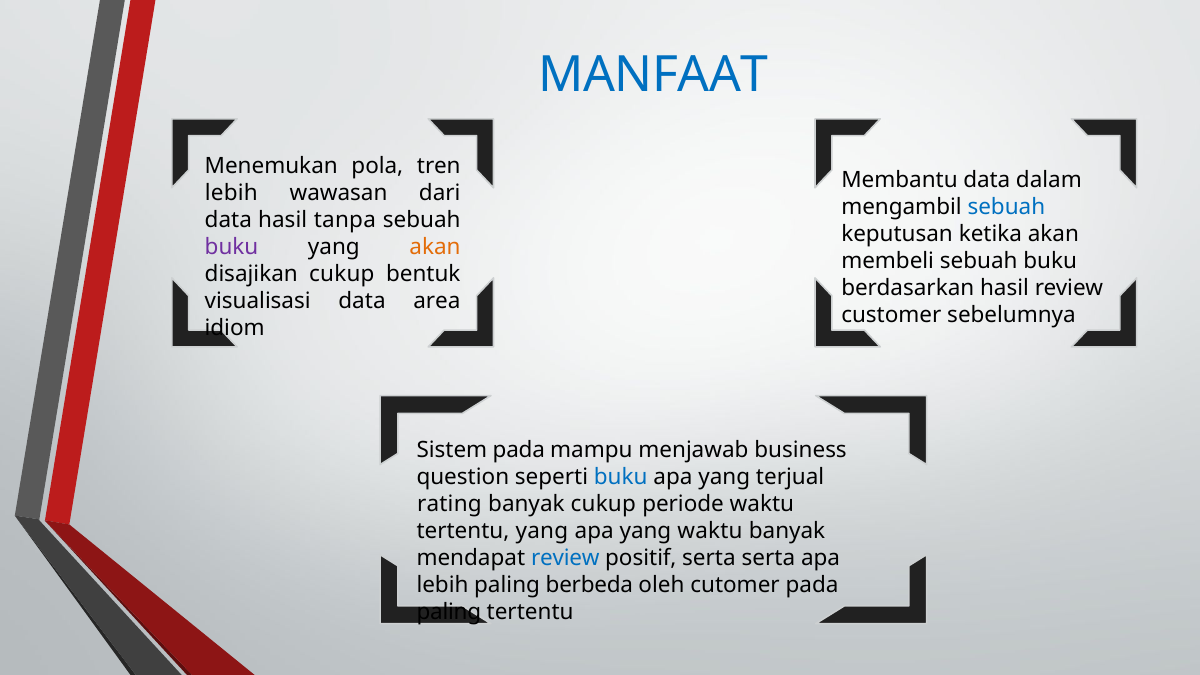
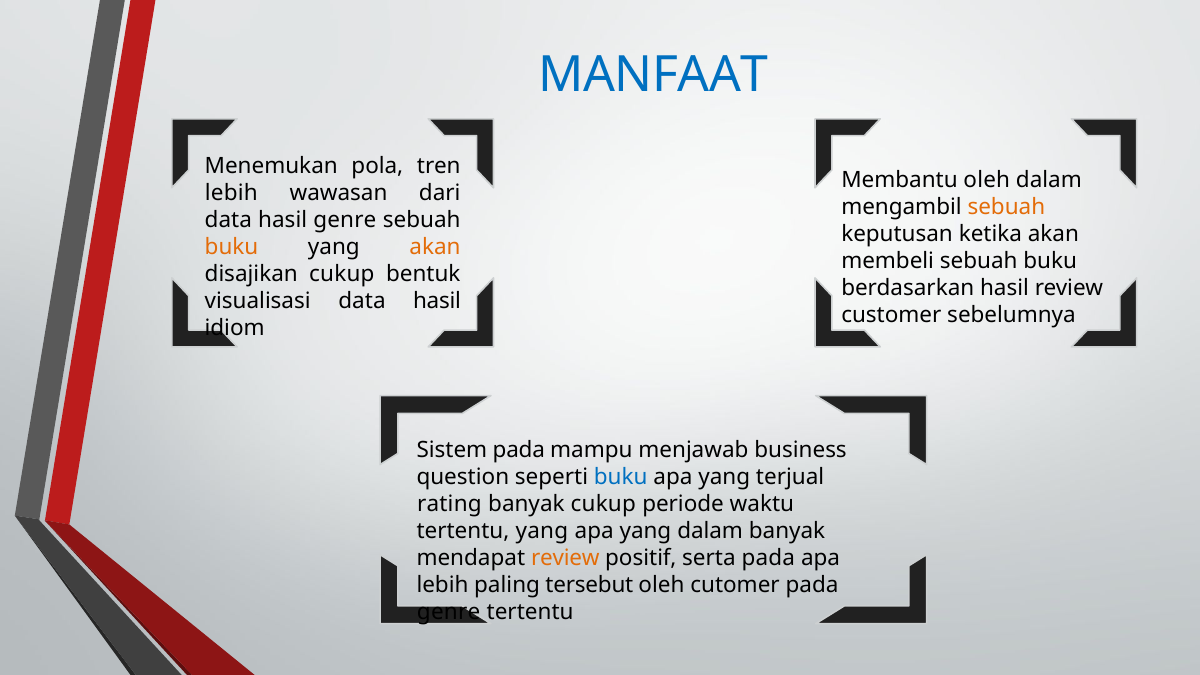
Membantu data: data -> oleh (987, 180)
sebuah colour: blue -> orange (1006, 207)
hasil tanpa: tanpa -> genre (345, 220)
buku colour: purple -> orange (232, 247)
visualisasi data area: area -> hasil (437, 301)
yang waktu: waktu -> dalam (710, 531)
review colour: blue -> orange (565, 558)
serta serta: serta -> pada (768, 558)
berbeda: berbeda -> tersebut (589, 585)
paling: paling -> genre (449, 612)
